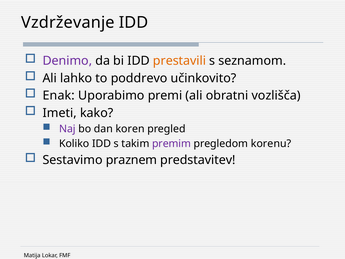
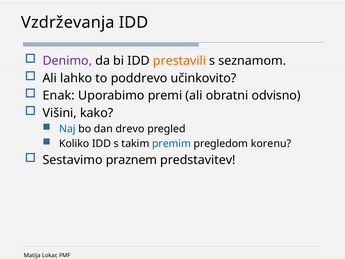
Vzdrževanje: Vzdrževanje -> Vzdrževanja (68, 23)
vozlišča: vozlišča -> odvisno (276, 96)
Imeti: Imeti -> Višini (60, 113)
Naj colour: purple -> blue (67, 129)
koren: koren -> drevo (130, 129)
premim colour: purple -> blue (172, 143)
